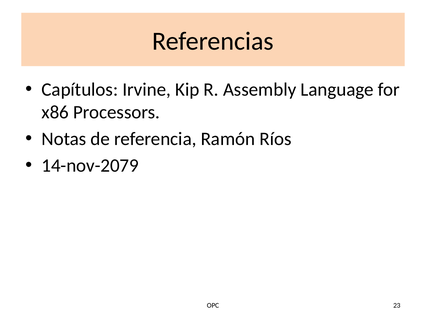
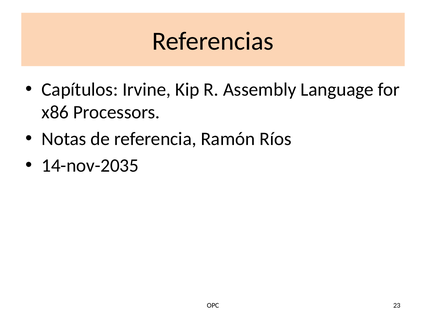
14-nov-2079: 14-nov-2079 -> 14-nov-2035 (90, 165)
